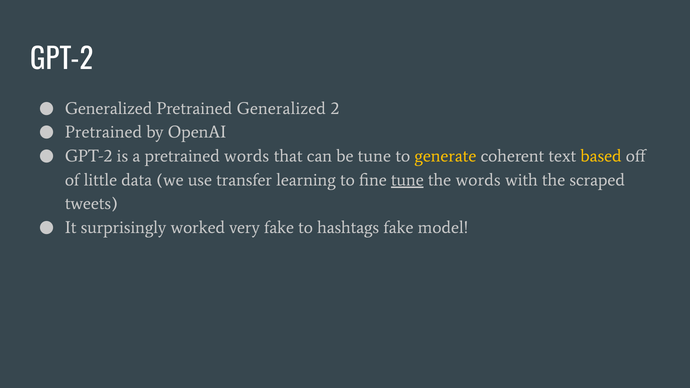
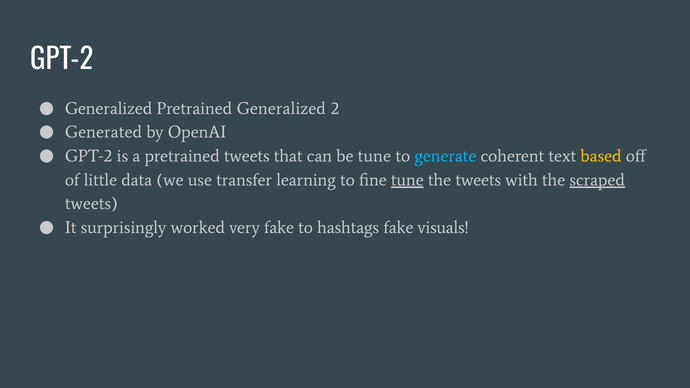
Pretrained: Pretrained -> Generated (103, 132)
pretrained words: words -> tweets (247, 156)
generate colour: yellow -> light blue (445, 156)
the words: words -> tweets (478, 180)
scraped underline: none -> present (597, 180)
model: model -> visuals (443, 227)
